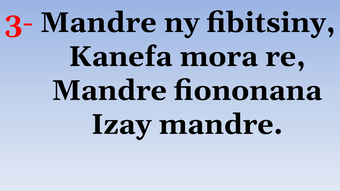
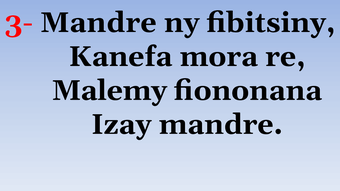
Mandre: Mandre -> Malemy (109, 91)
